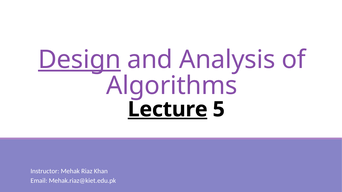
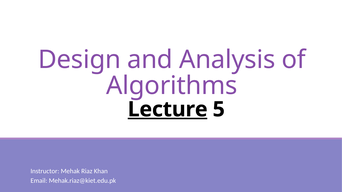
Design underline: present -> none (80, 60)
